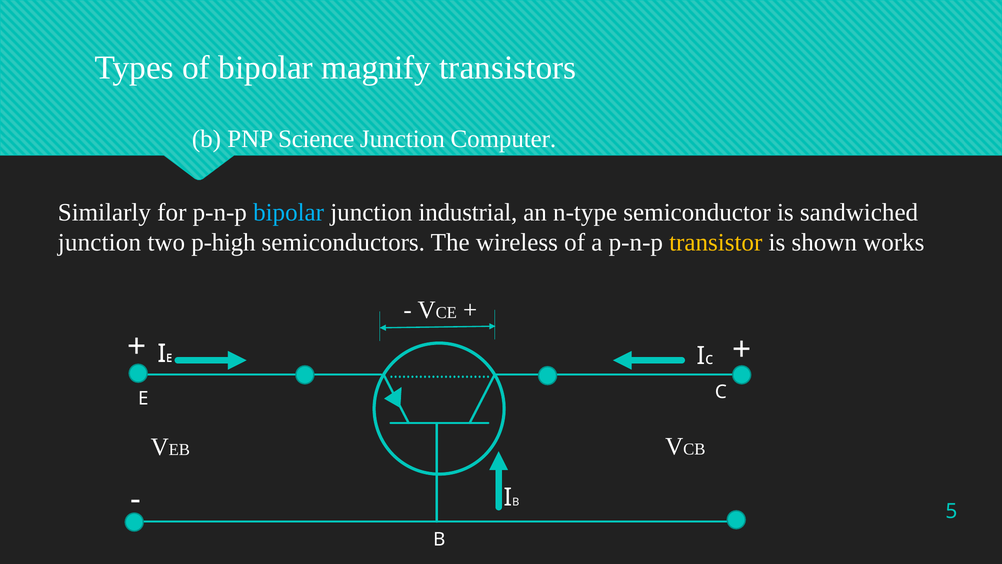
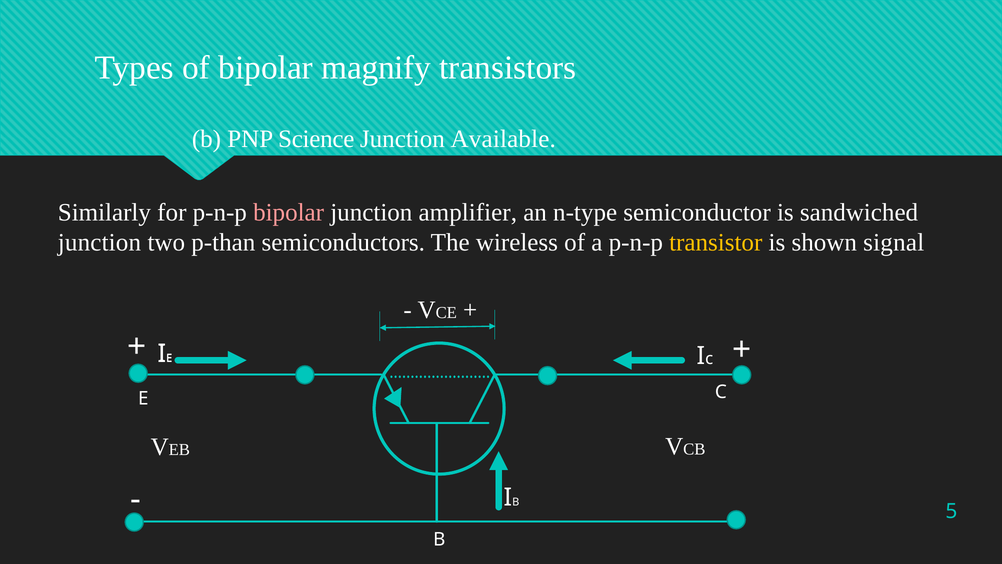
Computer: Computer -> Available (503, 139)
bipolar colour: light blue -> pink (289, 212)
industrial: industrial -> amplifier (468, 212)
p-high: p-high -> p-than (223, 242)
works: works -> signal (894, 242)
